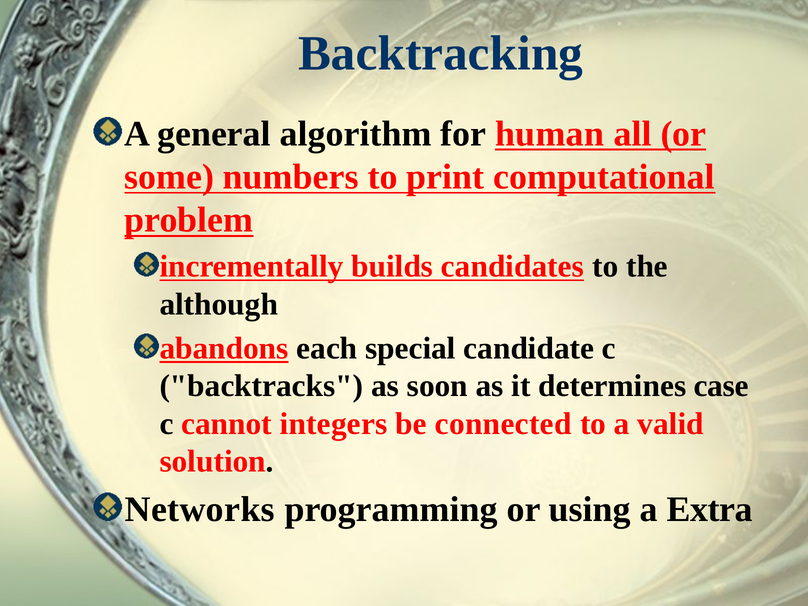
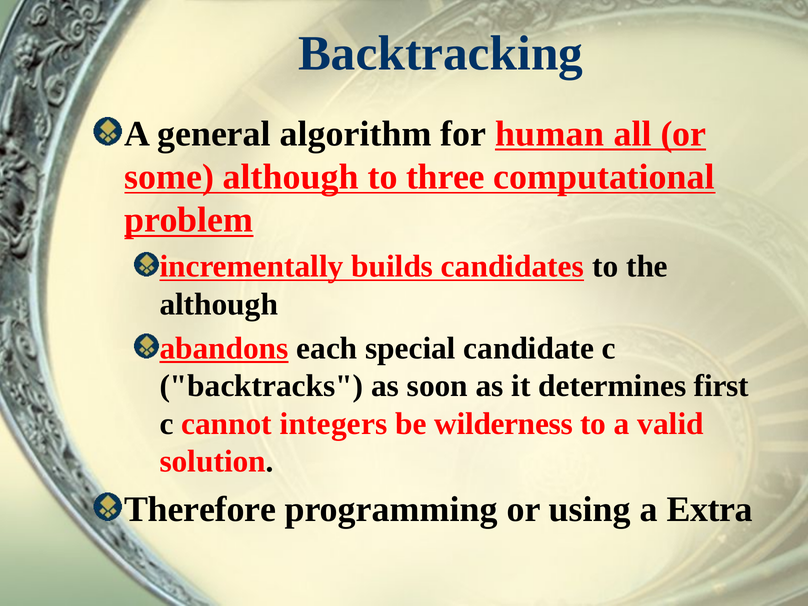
some numbers: numbers -> although (291, 177)
print: print -> three (446, 177)
case: case -> first (721, 386)
connected: connected -> wilderness (504, 424)
Networks: Networks -> Therefore (200, 509)
